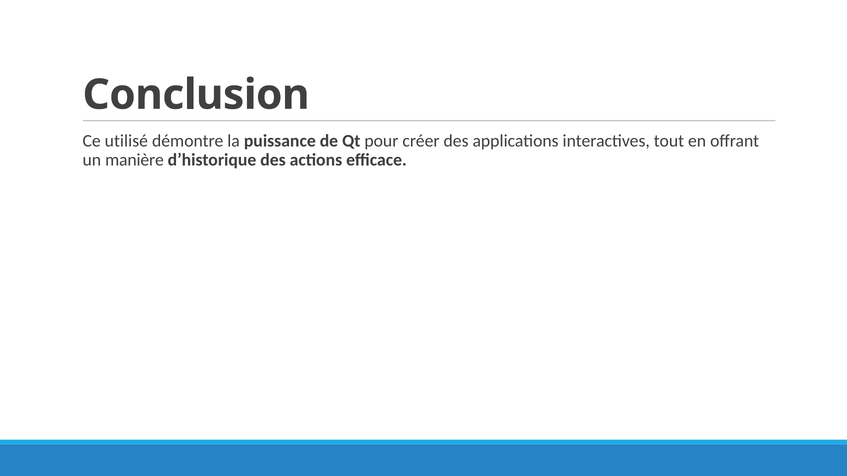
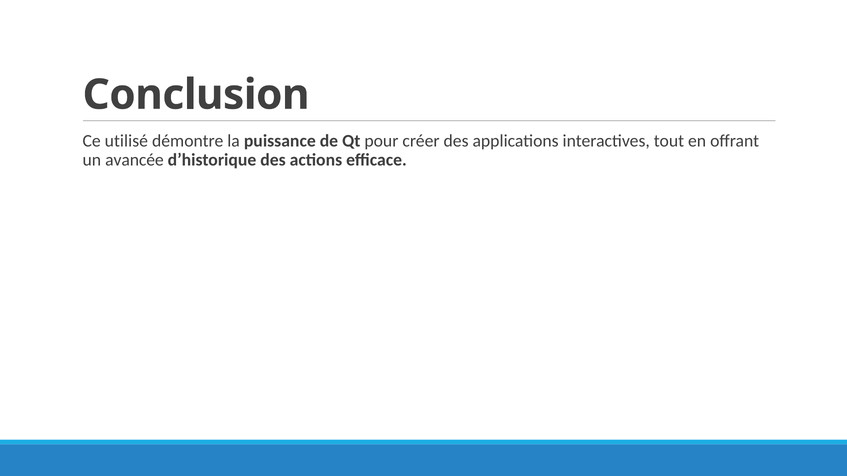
manière: manière -> avancée (134, 160)
